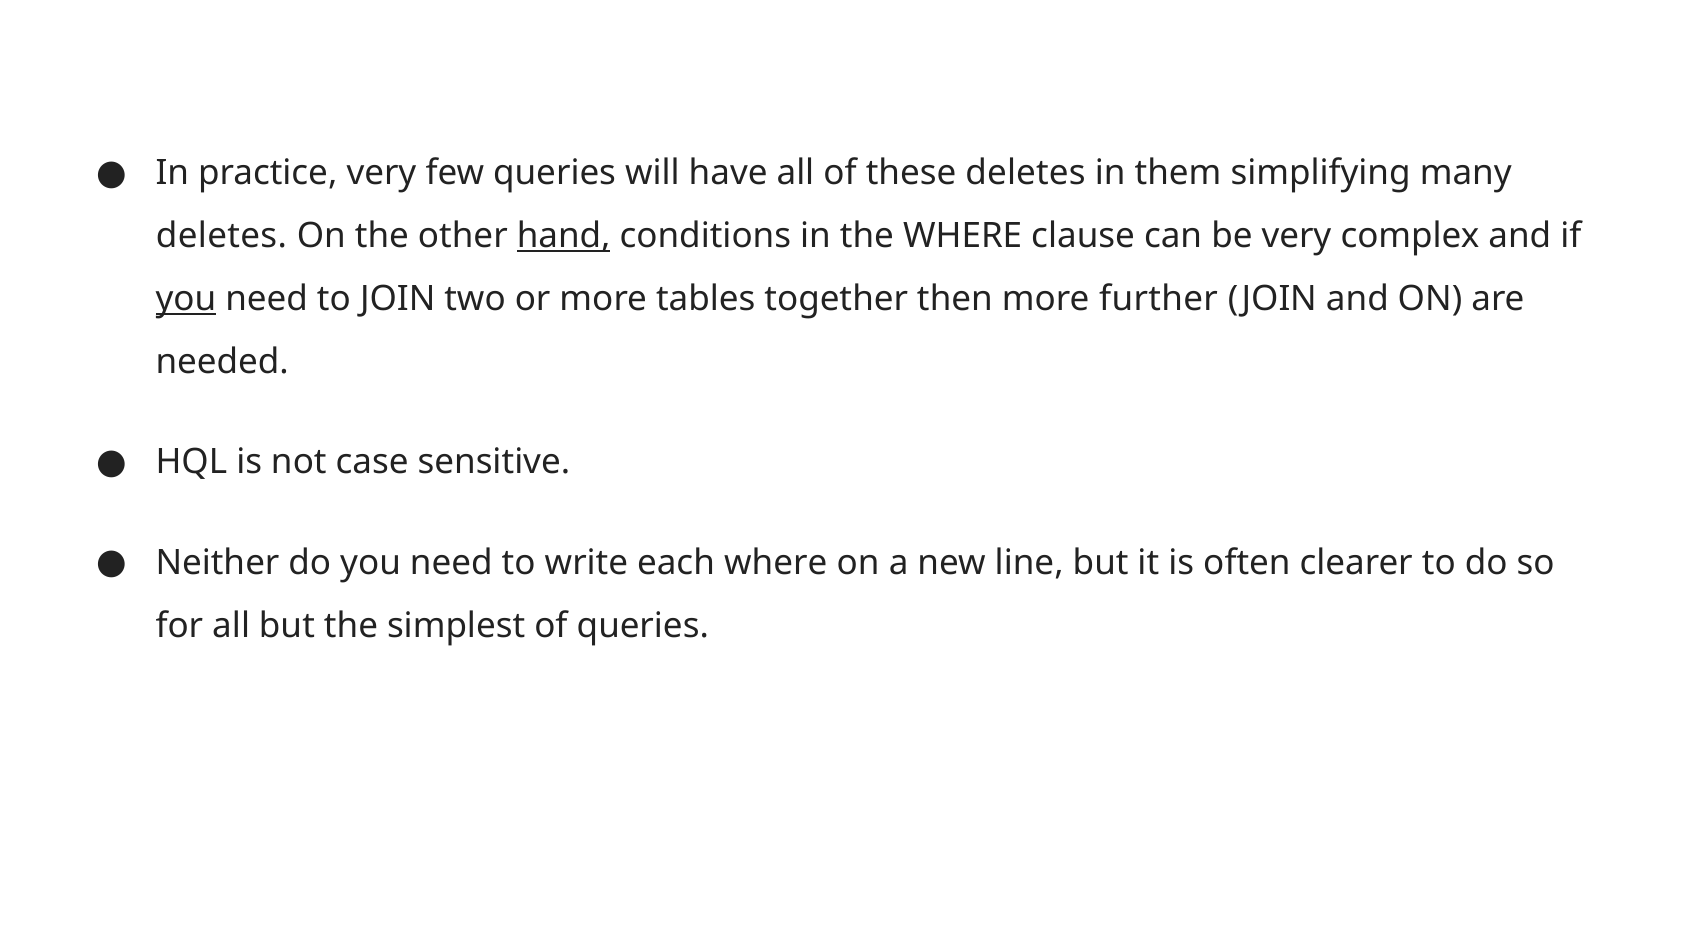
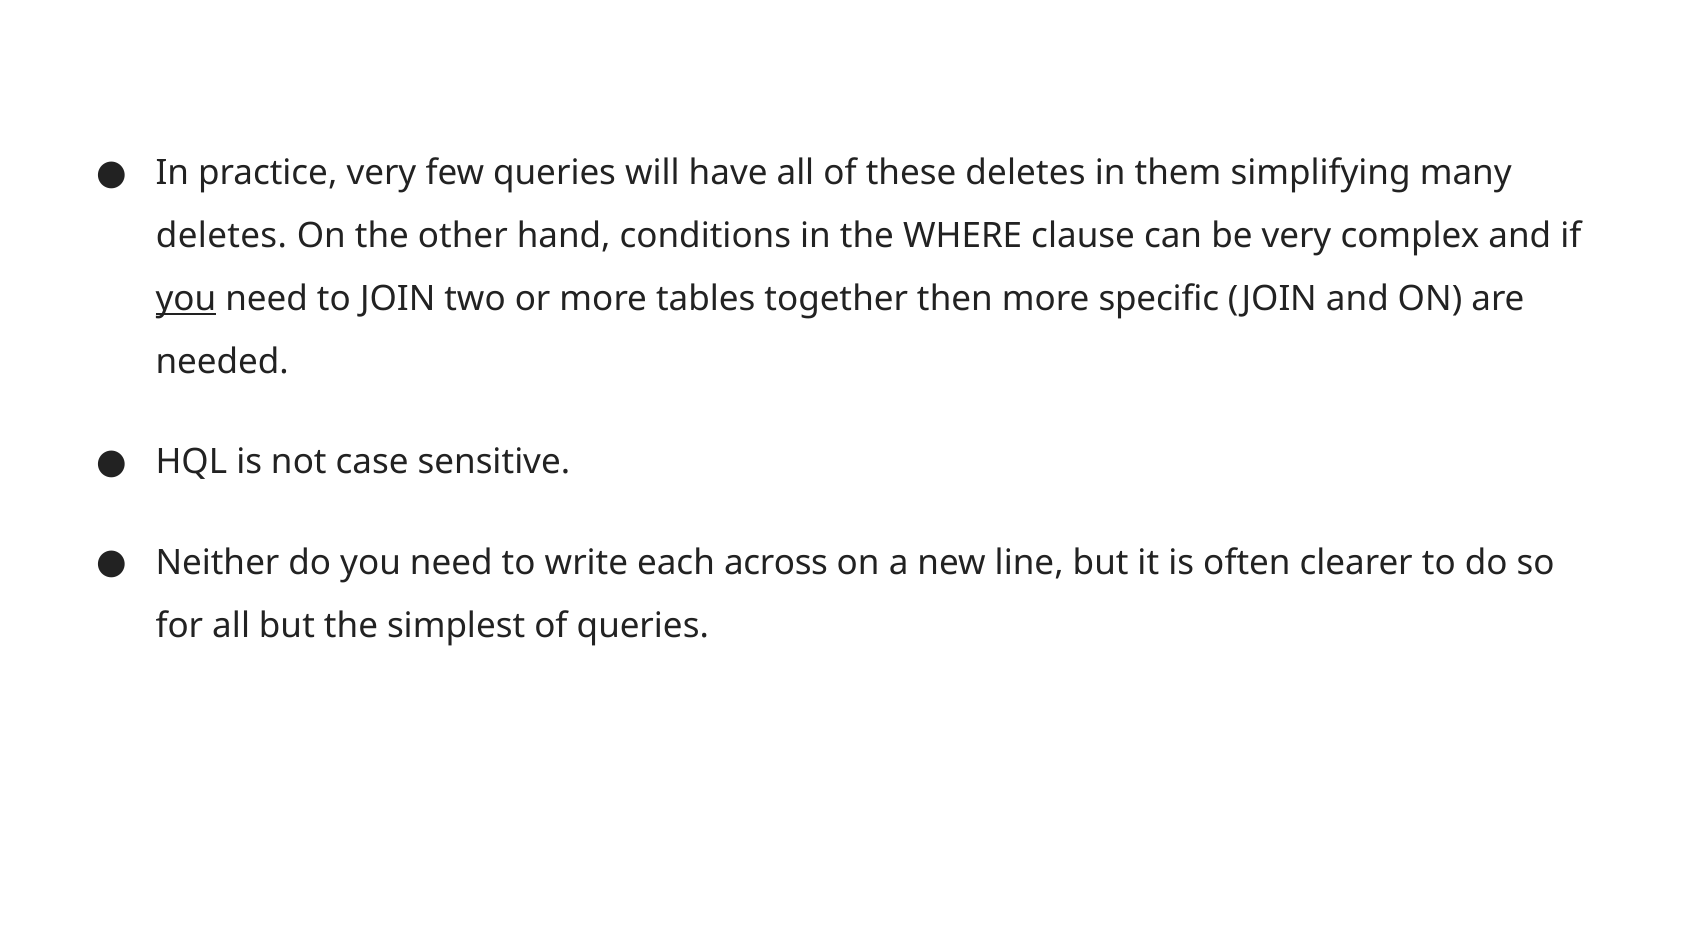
hand underline: present -> none (564, 236)
further: further -> specific (1159, 299)
each where: where -> across (776, 563)
